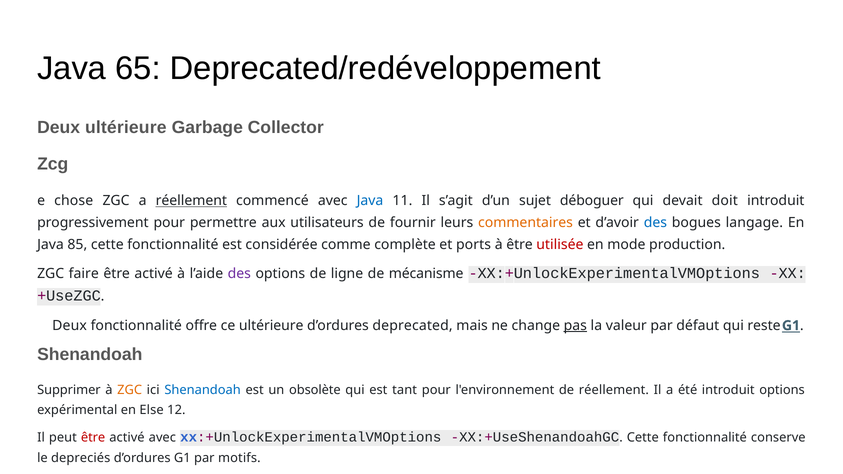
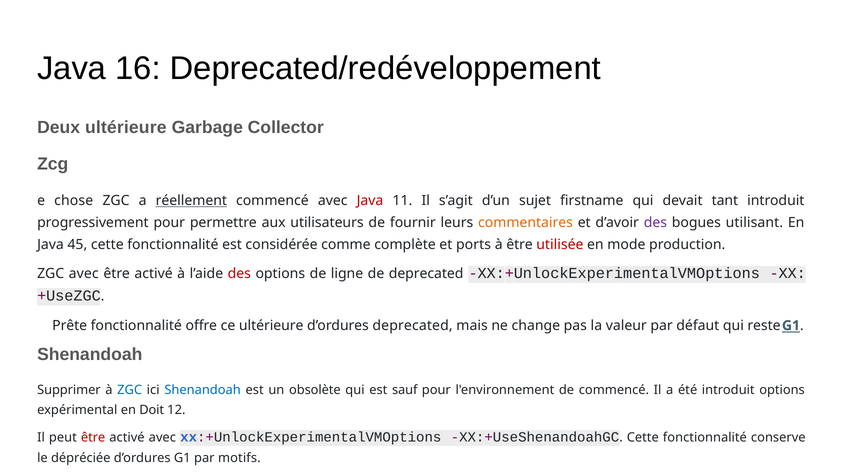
65: 65 -> 16 (138, 68)
Java colour: blue -> red (370, 201)
déboguer: déboguer -> firstname (592, 201)
doit: doit -> tant (725, 201)
des colour: blue -> purple (655, 223)
langage: langage -> utilisant (754, 223)
85: 85 -> 45 (77, 245)
ZGC faire: faire -> avec (84, 274)
des colour: purple -> red (239, 274)
de mécanisme: mécanisme -> deprecated (426, 274)
Deux: Deux -> Prête (70, 326)
pas underline: present -> none (575, 326)
ZGC colour: orange -> blue (130, 390)
tant: tant -> sauf (405, 390)
de réellement: réellement -> commencé (614, 390)
Else: Else -> Doit (152, 410)
depreciés: depreciés -> dépréciée (81, 458)
